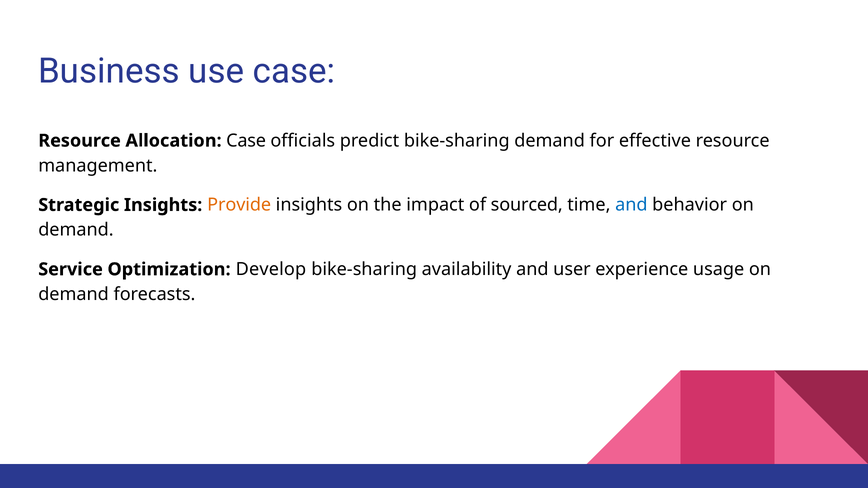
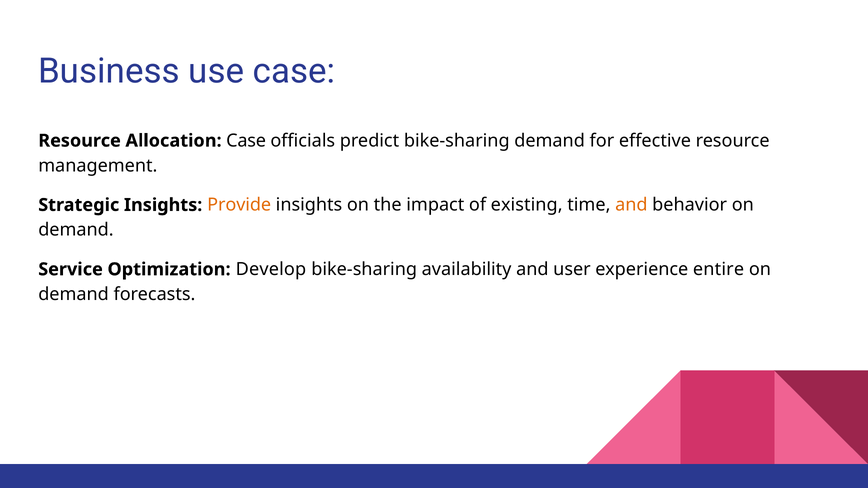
sourced: sourced -> existing (527, 205)
and colour: blue -> orange (631, 205)
usage: usage -> entire (719, 269)
